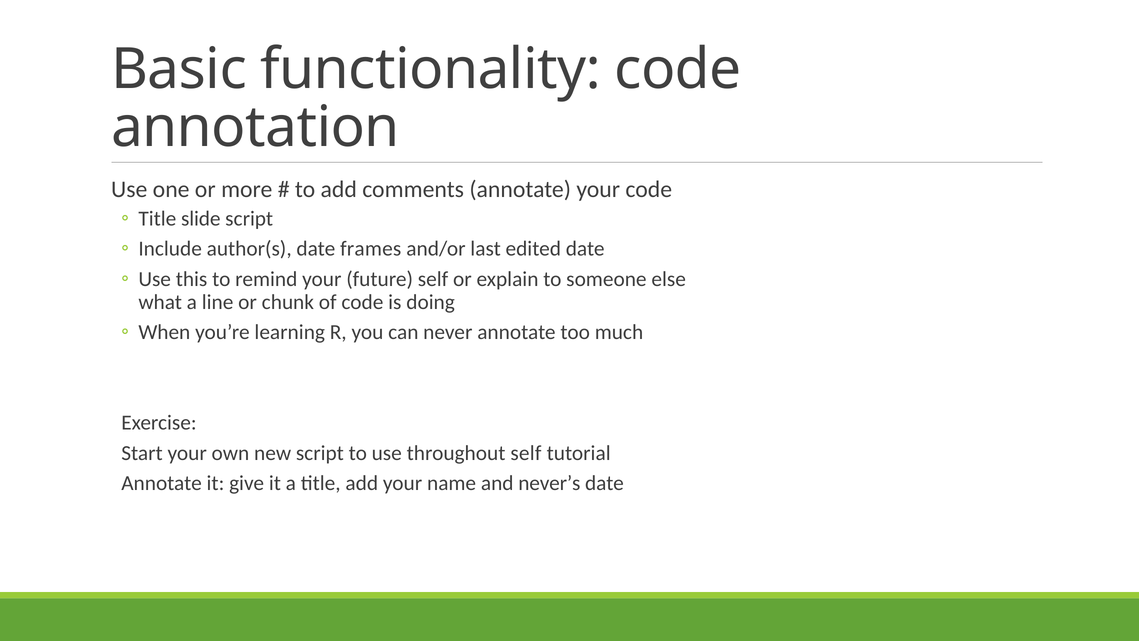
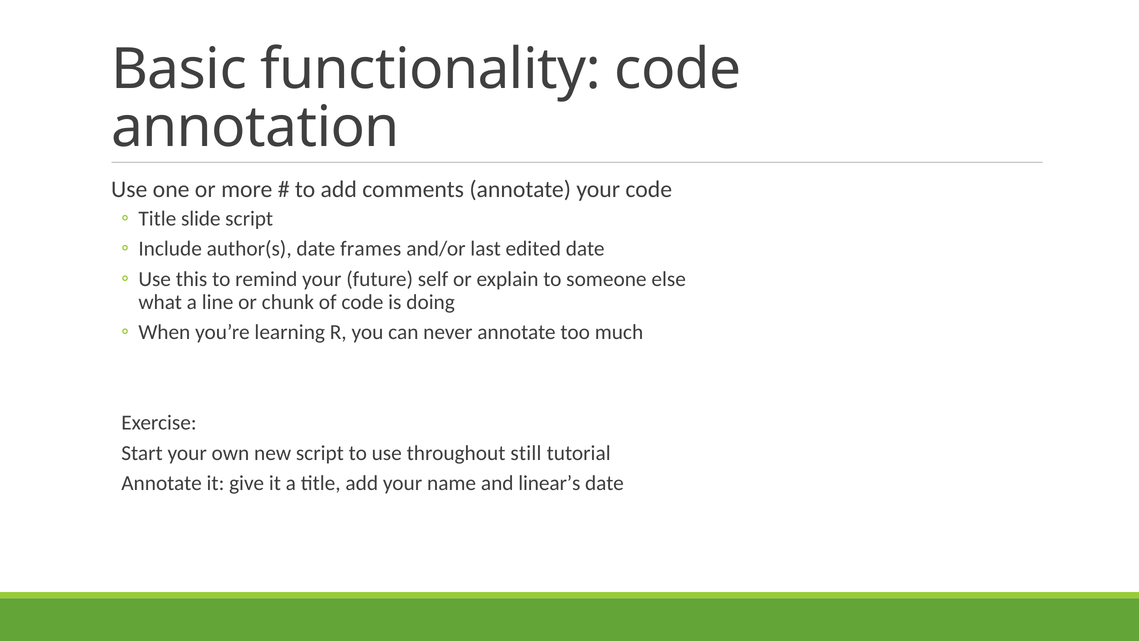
throughout self: self -> still (526, 453)
never’s: never’s -> linear’s (549, 483)
